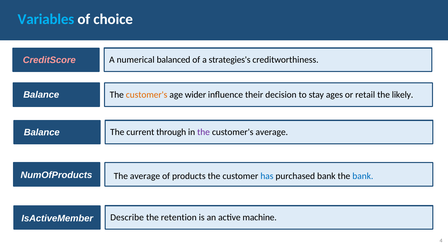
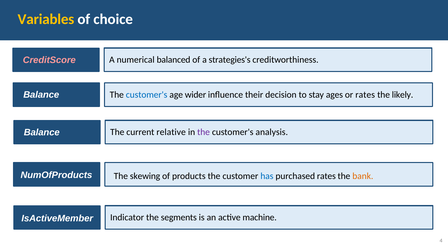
Variables colour: light blue -> yellow (46, 19)
customer's colour: orange -> blue (147, 95)
or retail: retail -> rates (365, 95)
through: through -> relative (171, 132)
customer's average: average -> analysis (272, 132)
The average: average -> skewing (145, 176)
purchased bank: bank -> rates (326, 176)
bank colour: blue -> orange (363, 176)
Describe: Describe -> Indicator (127, 218)
retention: retention -> segments (179, 218)
